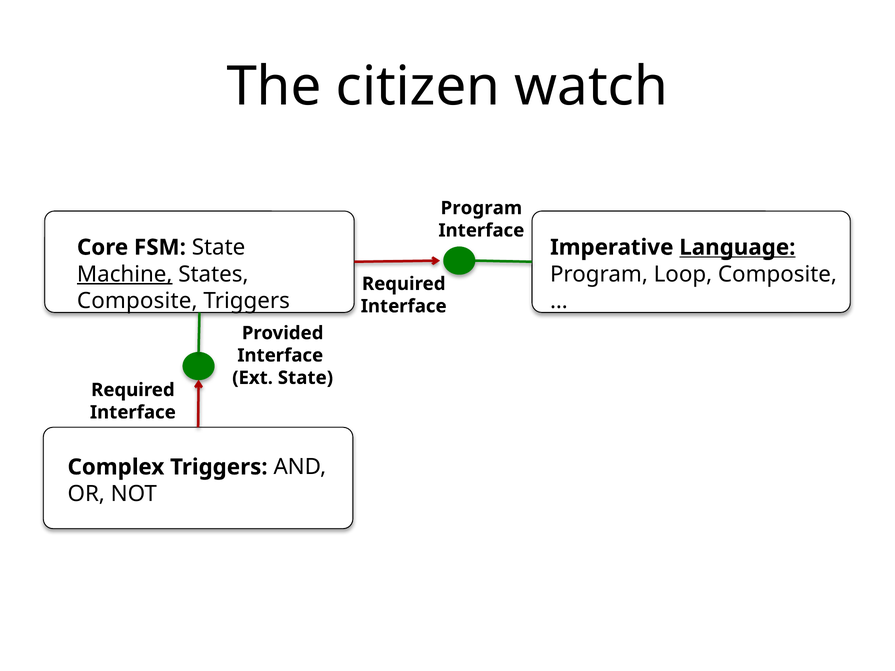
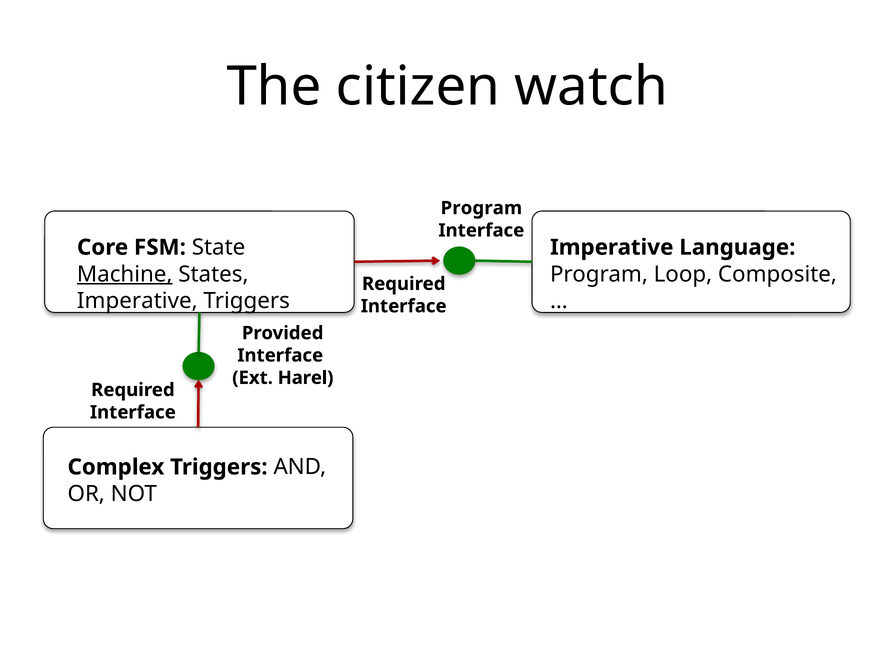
Language underline: present -> none (737, 247)
Composite: Composite -> Imperative (137, 301)
Ext State: State -> Harel (306, 378)
